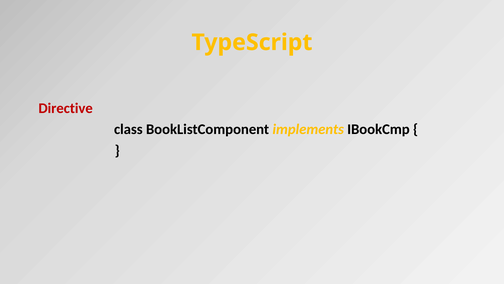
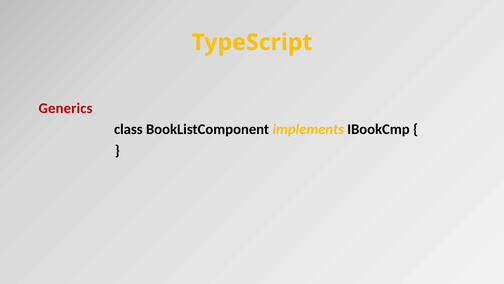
Directive: Directive -> Generics (66, 108)
